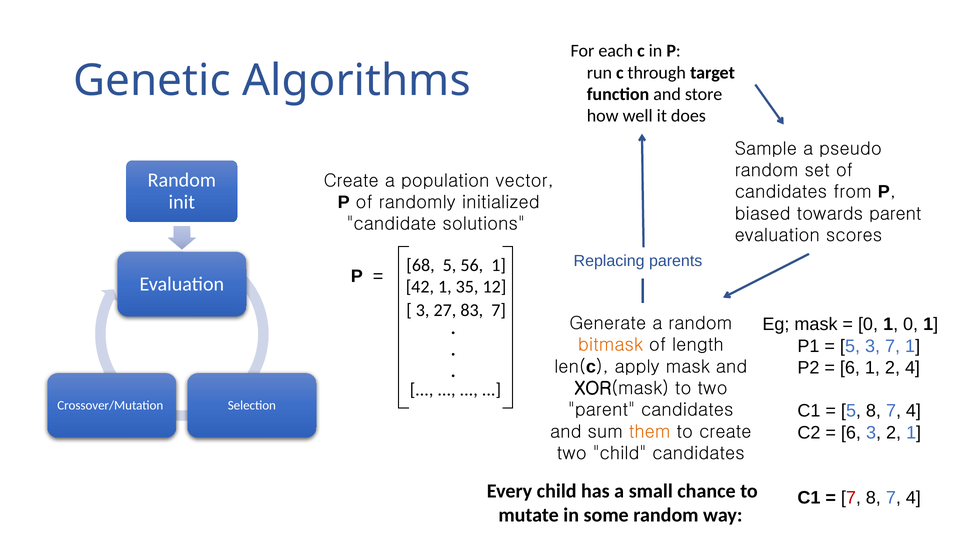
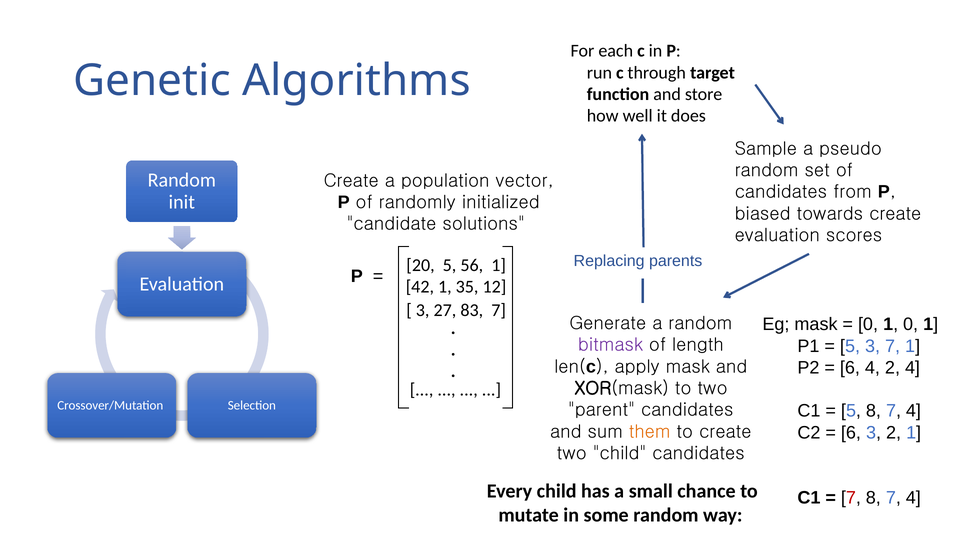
towards parent: parent -> create (895, 214)
68: 68 -> 20 (420, 265)
bitmask colour: orange -> purple (610, 345)
6 1: 1 -> 4 (872, 368)
